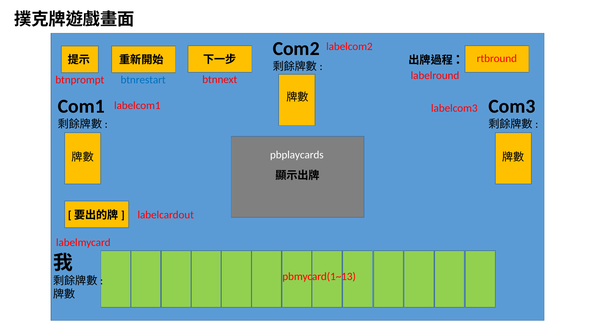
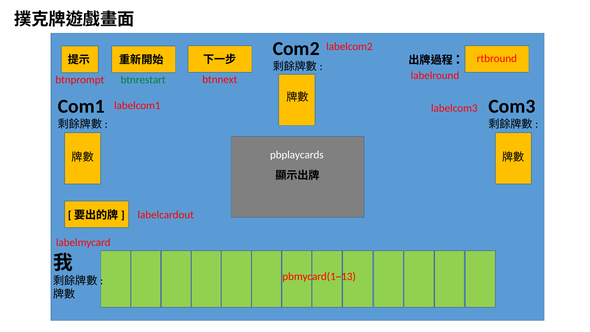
btnrestart colour: blue -> green (143, 80)
